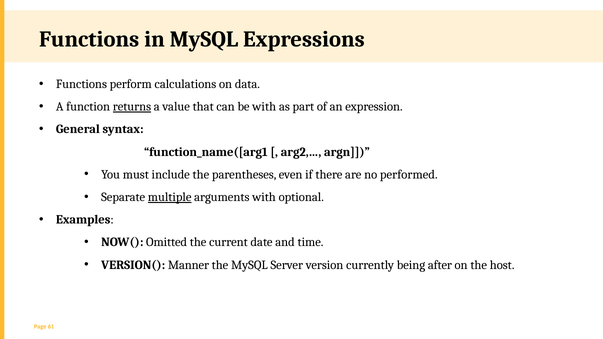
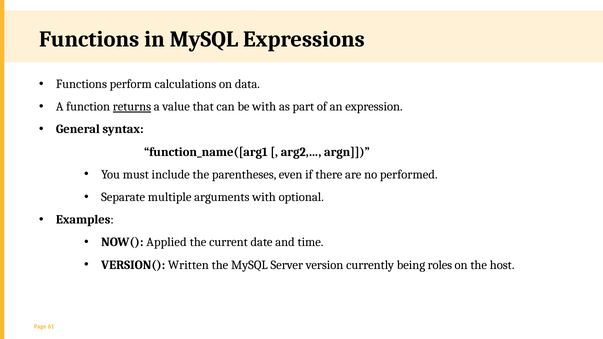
multiple underline: present -> none (170, 197)
Omitted: Omitted -> Applied (167, 242)
Manner: Manner -> Written (188, 265)
after: after -> roles (440, 265)
